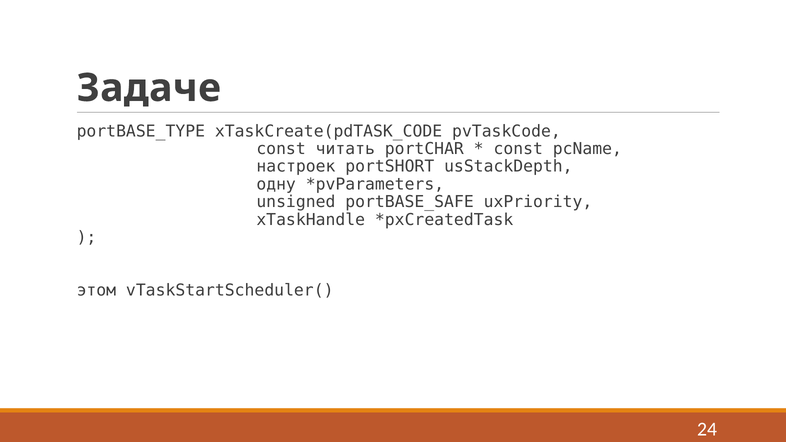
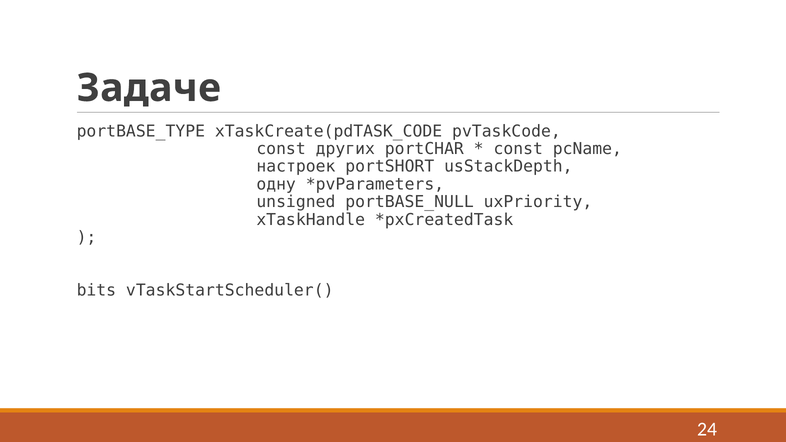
читать: читать -> других (345, 149)
portBASE_SAFE: portBASE_SAFE -> portBASE_NULL (410, 202)
этом: этом -> bits (96, 290)
